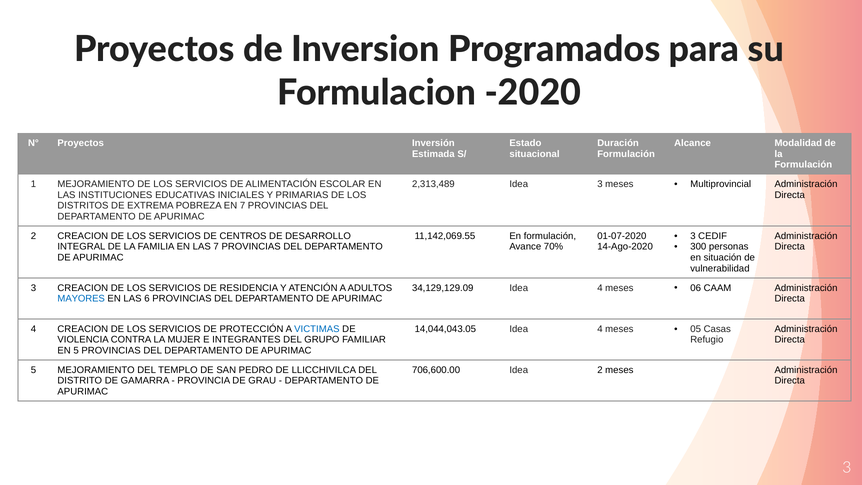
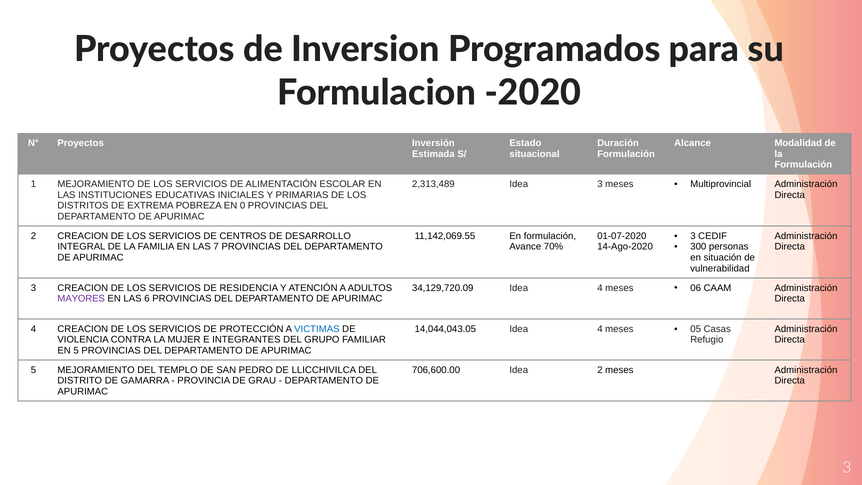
EN 7: 7 -> 0 (243, 206)
34,129,129.09: 34,129,129.09 -> 34,129,720.09 (443, 288)
MAYORES colour: blue -> purple (81, 299)
